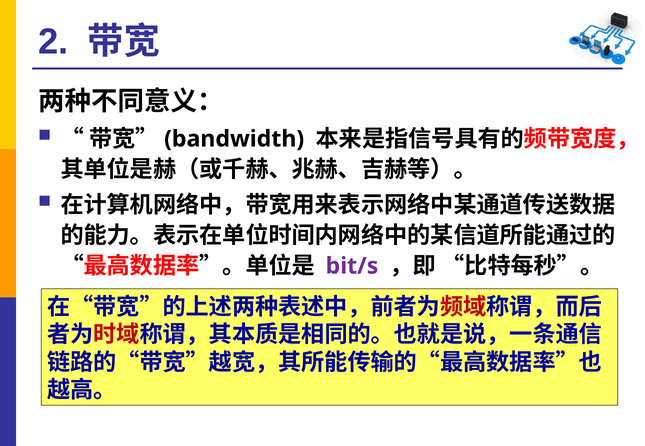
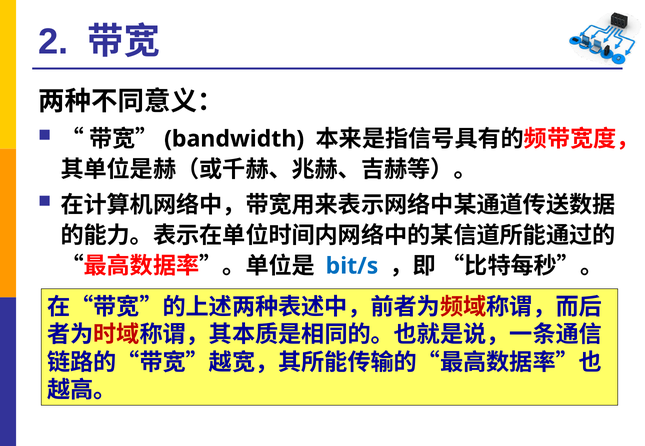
bit/s colour: purple -> blue (352, 266)
